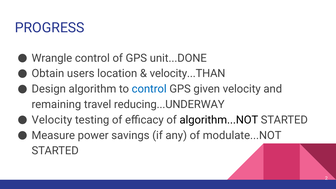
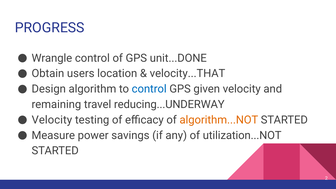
velocity...THAN: velocity...THAN -> velocity...THAT (187, 74)
algorithm...NOT colour: black -> orange (219, 120)
modulate...NOT: modulate...NOT -> utilization...NOT (242, 135)
